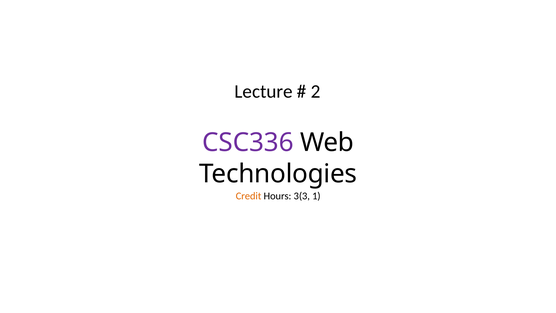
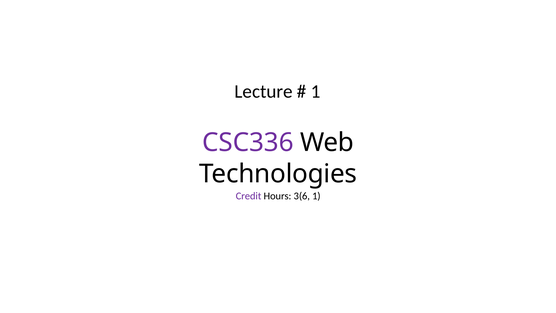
2: 2 -> 1 (316, 91)
Credit colour: orange -> purple (249, 196)
3(3: 3(3 -> 3(6 (302, 196)
